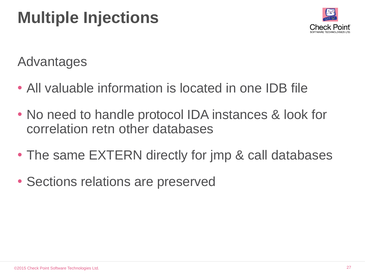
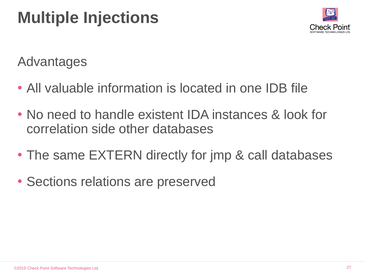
protocol: protocol -> existent (161, 115)
retn: retn -> side (104, 129)
